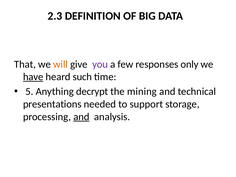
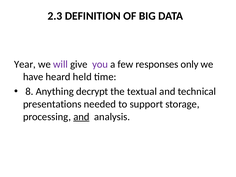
That: That -> Year (25, 64)
will colour: orange -> purple (60, 64)
have underline: present -> none (33, 77)
such: such -> held (82, 77)
5: 5 -> 8 (29, 92)
mining: mining -> textual (142, 92)
